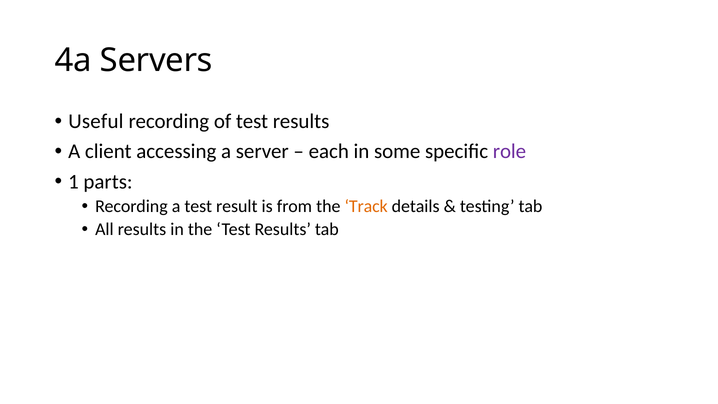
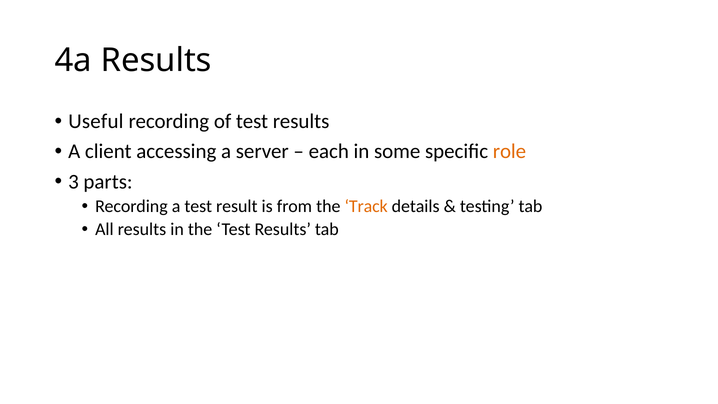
4a Servers: Servers -> Results (156, 60)
role colour: purple -> orange (509, 151)
1: 1 -> 3 (74, 182)
